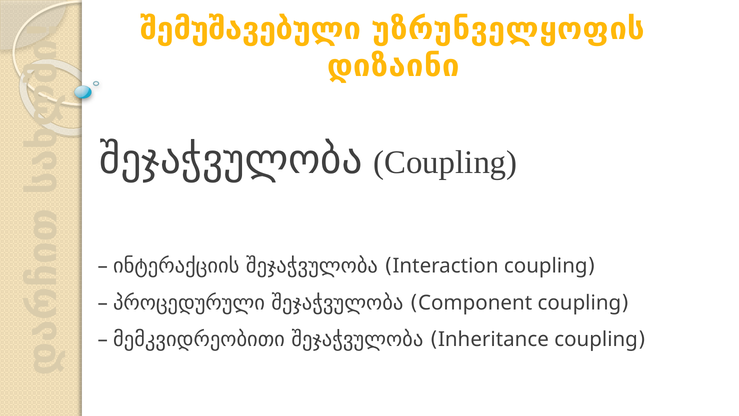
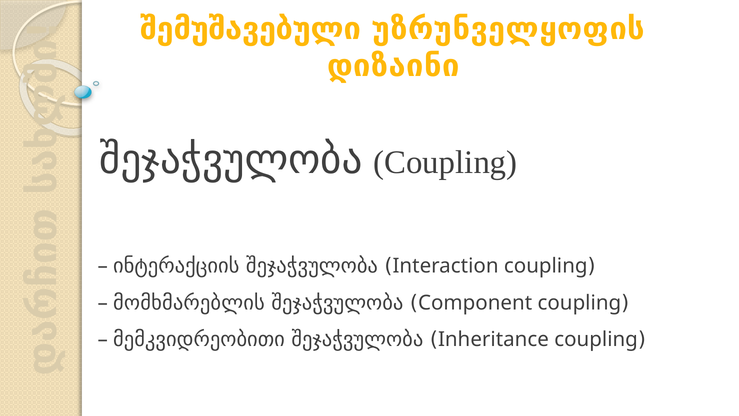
პროცედურული: პროცედურული -> მომხმარებლის (189, 303)
